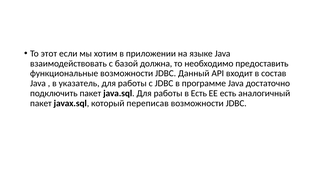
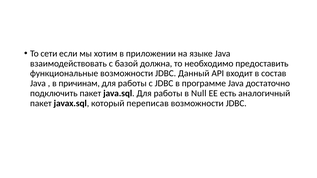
этот: этот -> сети (49, 54)
указатель: указатель -> причинам (79, 84)
в Есть: Есть -> Null (199, 94)
